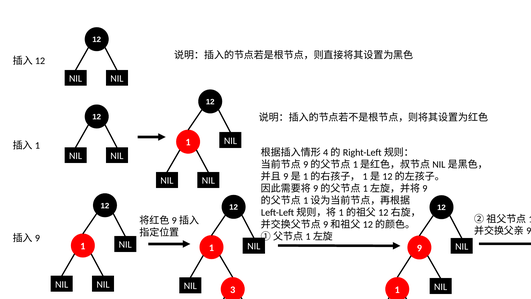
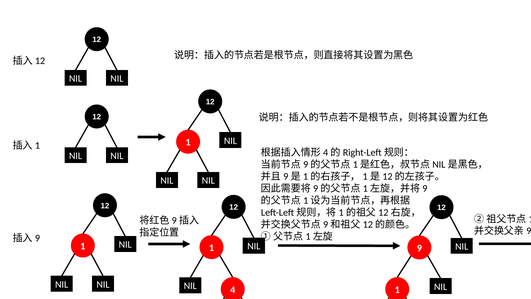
3: 3 -> 4 (233, 289)
